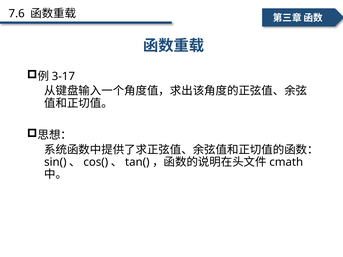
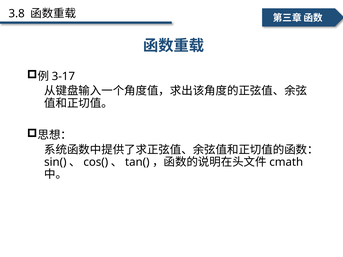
7.6: 7.6 -> 3.8 (17, 14)
